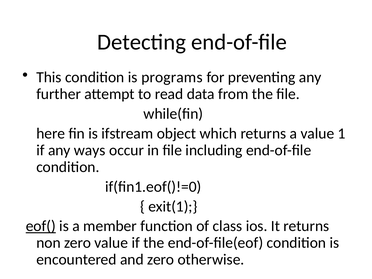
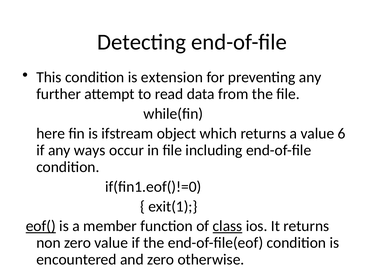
programs: programs -> extension (172, 77)
1: 1 -> 6 (342, 134)
class underline: none -> present (227, 226)
